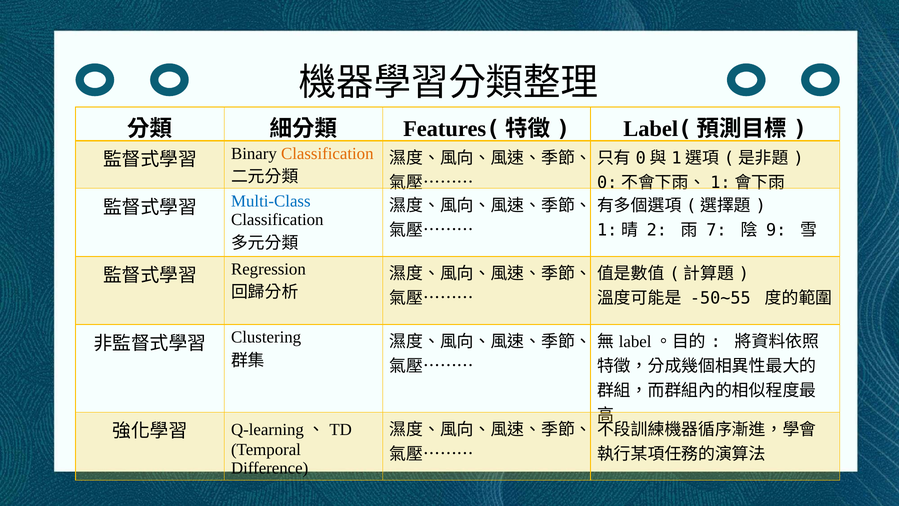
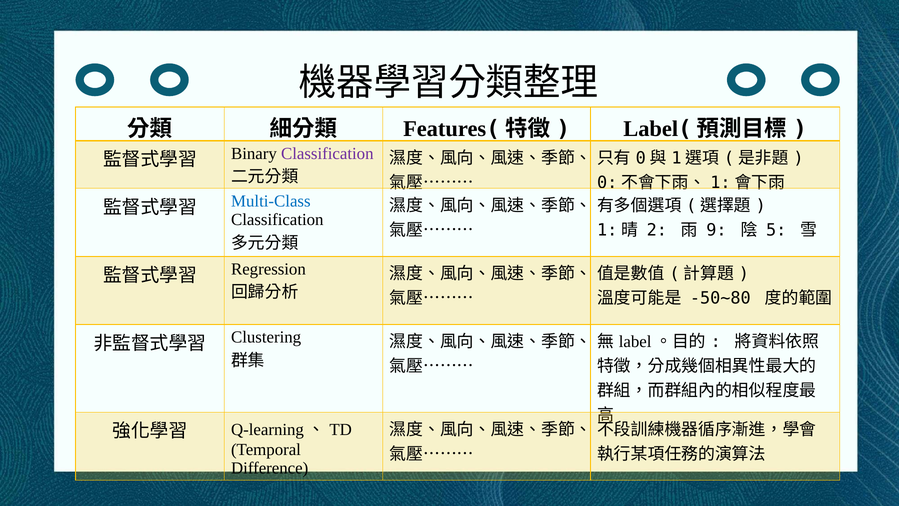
Classification colour: orange -> purple (327, 153)
7: 7 -> 9 (716, 230)
9: 9 -> 5 (776, 230)
-50~55: -50~55 -> -50~80 (720, 298)
